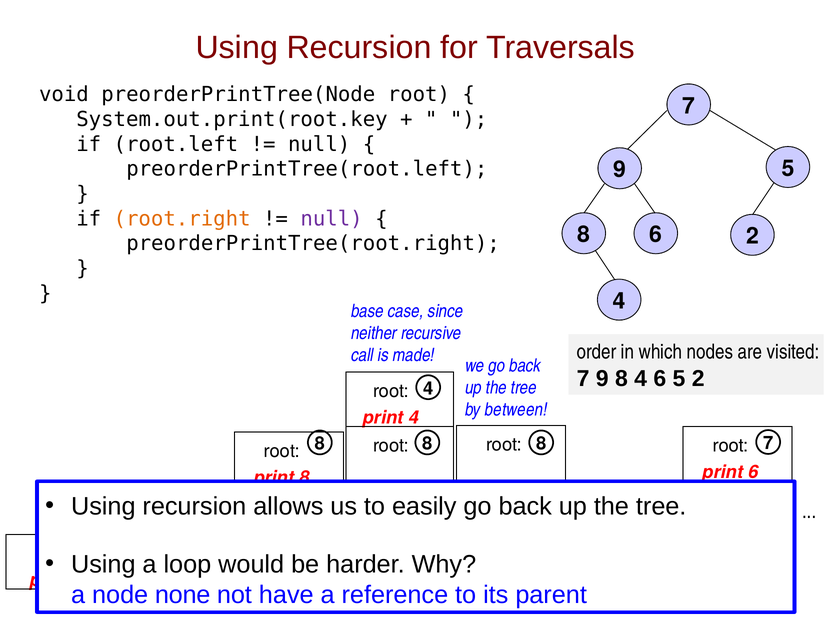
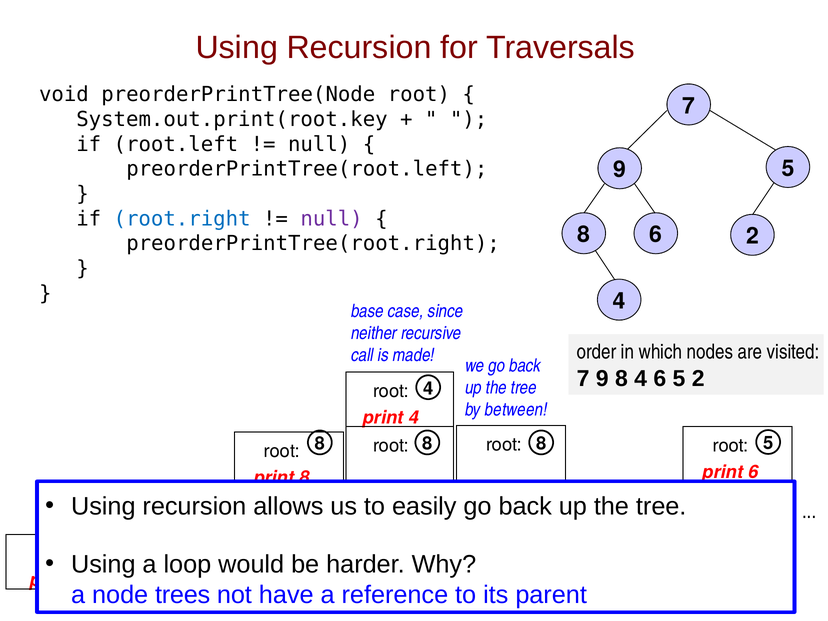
root.right colour: orange -> blue (182, 219)
8 7: 7 -> 5 (768, 443)
none: none -> trees (183, 595)
